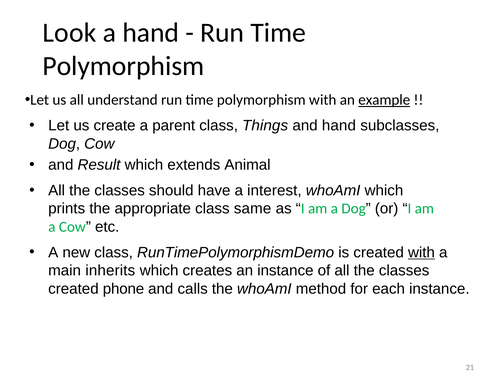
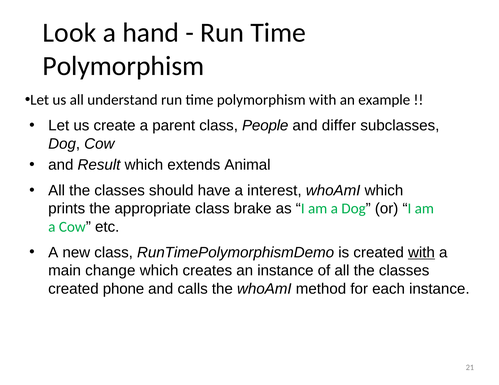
example underline: present -> none (384, 100)
Things: Things -> People (265, 126)
and hand: hand -> differ (339, 126)
same: same -> brake (253, 209)
inherits: inherits -> change (110, 271)
